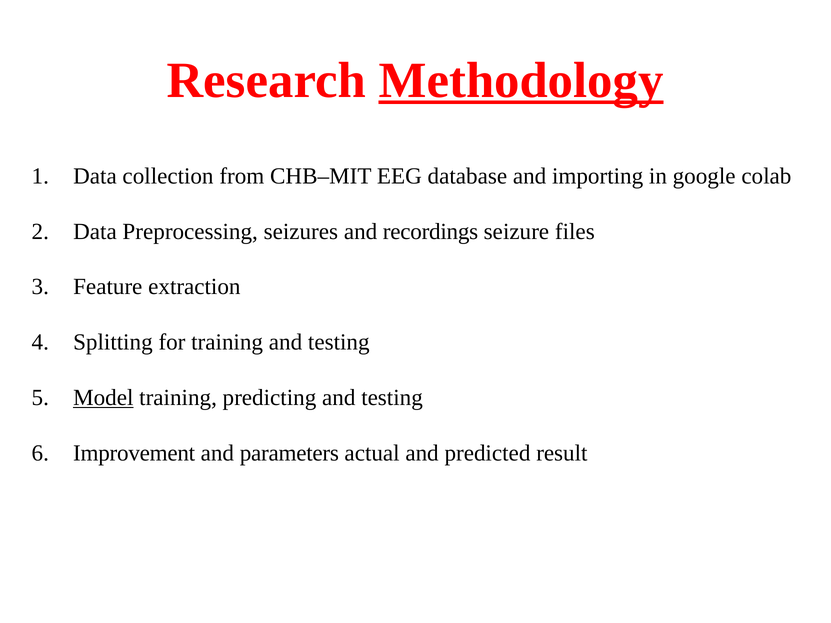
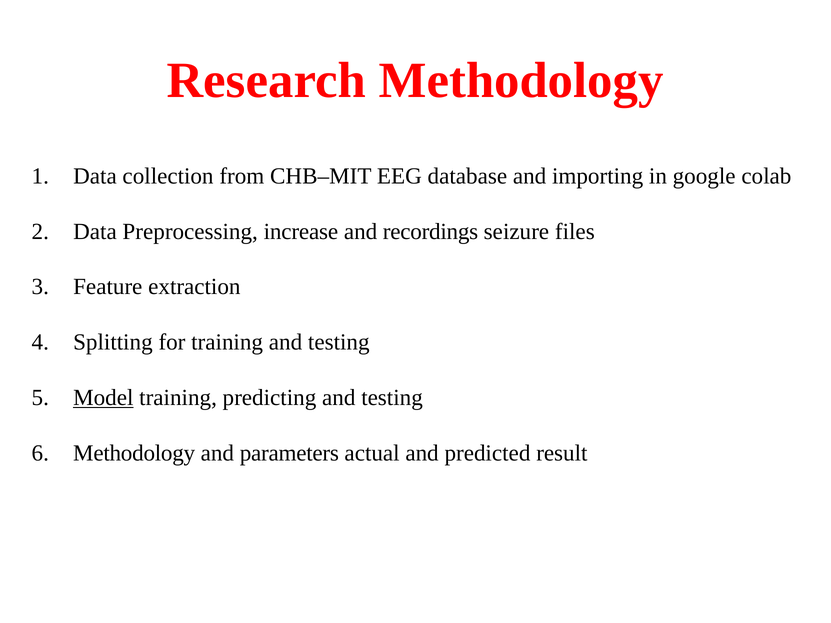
Methodology underline: present -> none (521, 80)
seizures: seizures -> increase (301, 232)
Improvement: Improvement -> Methodology (134, 453)
